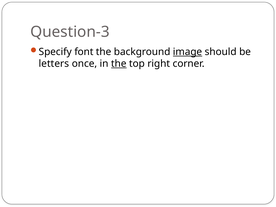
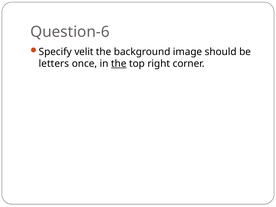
Question-3: Question-3 -> Question-6 (70, 32)
font: font -> velit (84, 52)
image underline: present -> none (188, 52)
